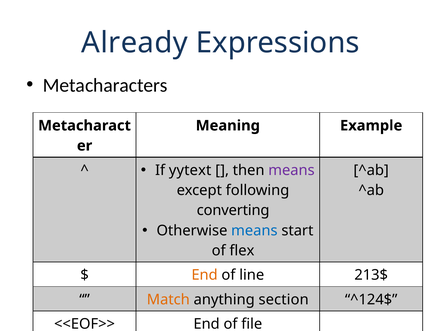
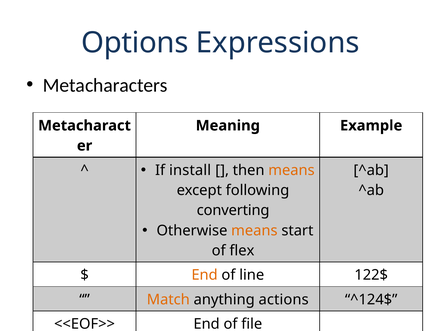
Already: Already -> Options (135, 43)
yytext: yytext -> install (190, 170)
means colour: purple -> orange (291, 170)
means colour: blue -> orange (254, 230)
213$: 213$ -> 122$ (371, 275)
section: section -> actions (284, 299)
